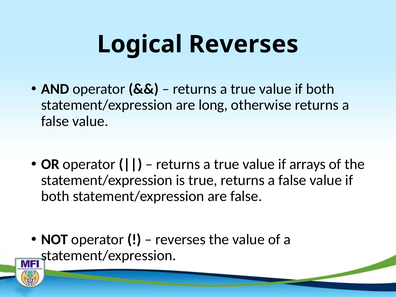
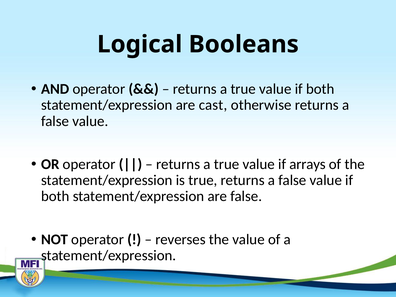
Logical Reverses: Reverses -> Booleans (244, 44)
long: long -> cast (213, 105)
